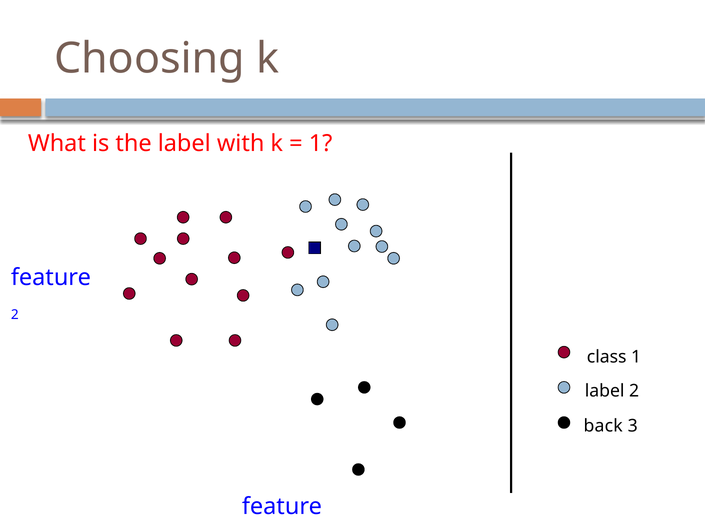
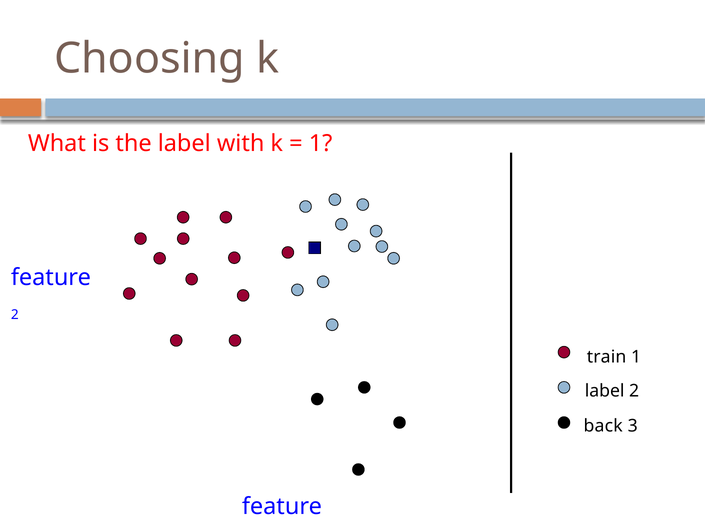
class: class -> train (607, 357)
